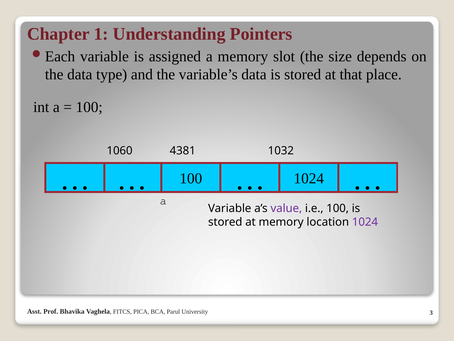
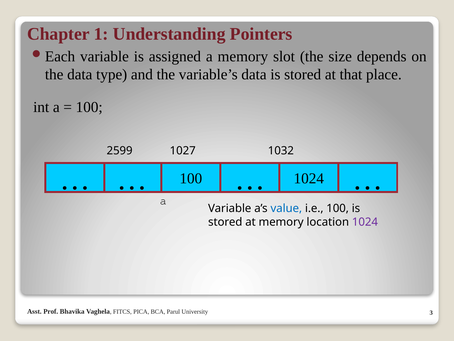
1060: 1060 -> 2599 (120, 151)
4381: 4381 -> 1027 (183, 151)
value colour: purple -> blue (286, 208)
